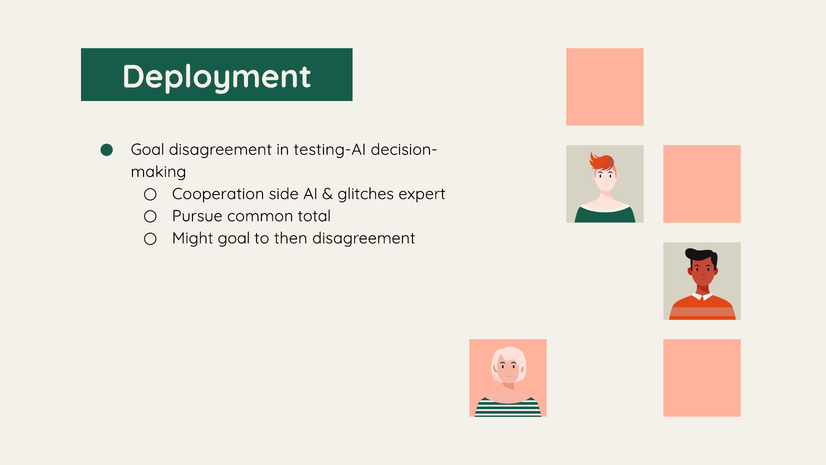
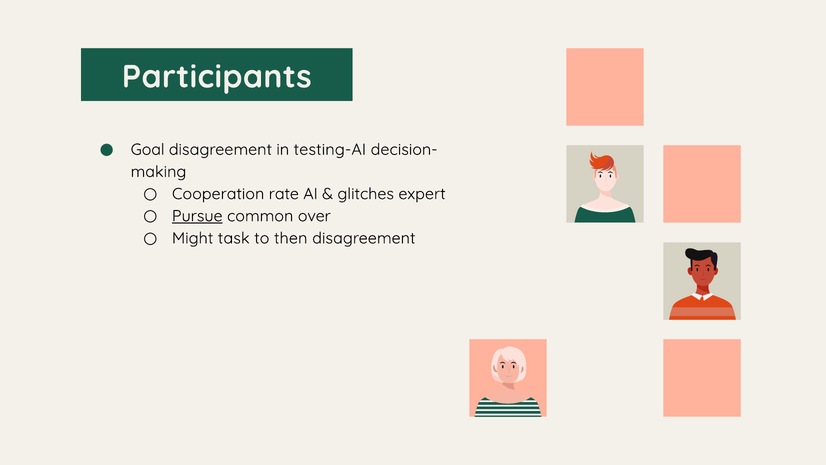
Deployment: Deployment -> Participants (217, 77)
side: side -> rate (284, 194)
Pursue underline: none -> present (197, 216)
total: total -> over (314, 216)
Might goal: goal -> task (234, 238)
